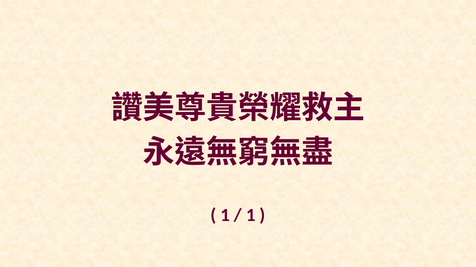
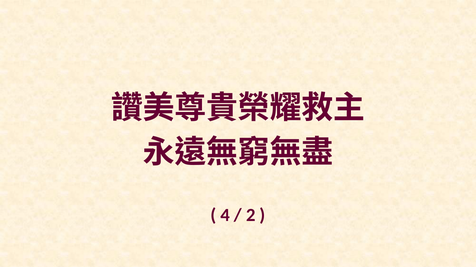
1: 1 -> 4 (225, 216)
1: 1 -> 2 (251, 216)
